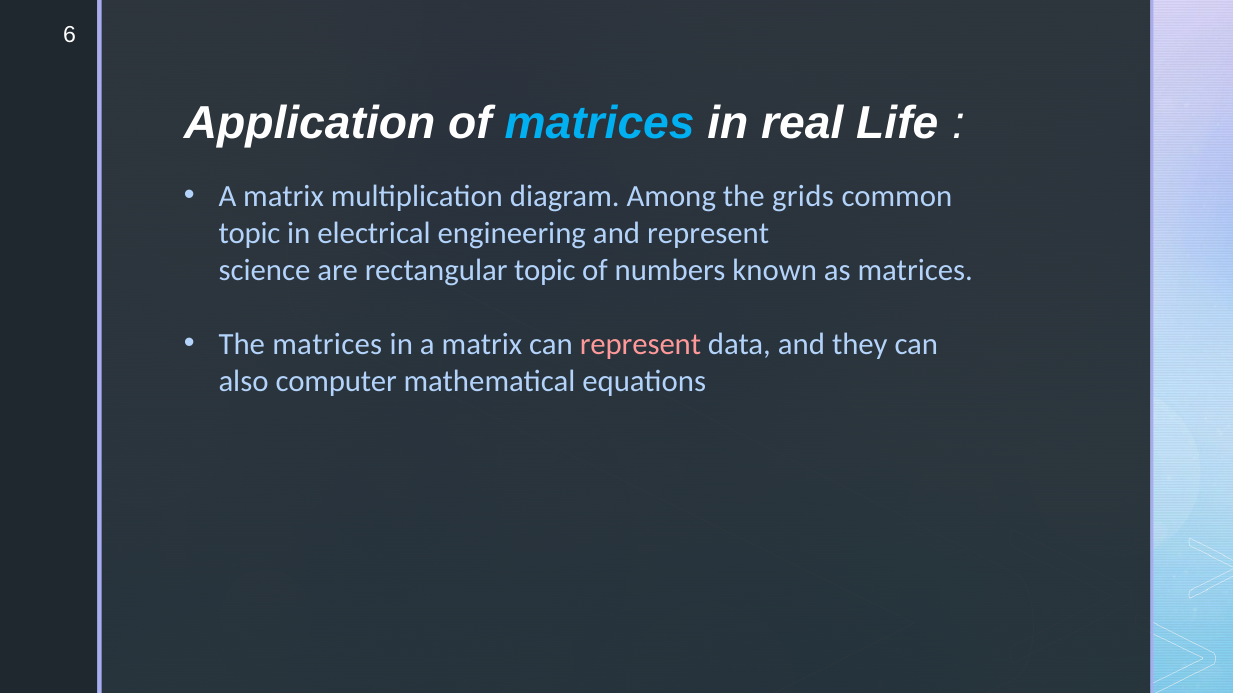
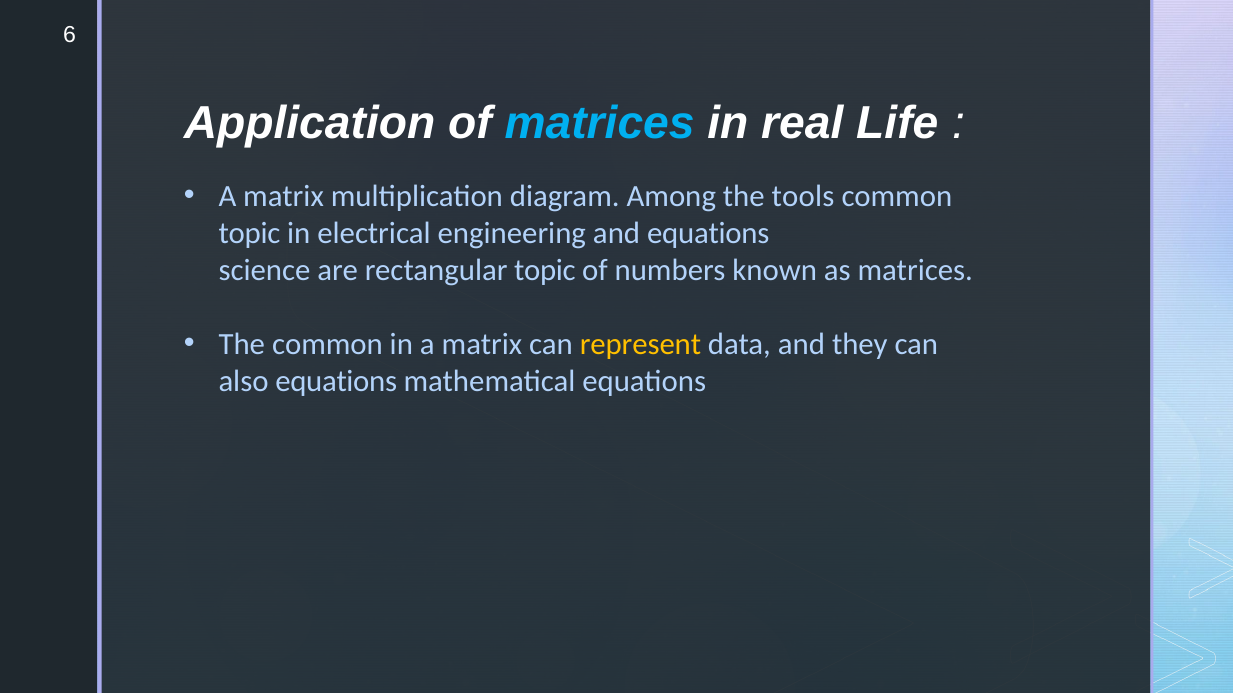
grids: grids -> tools (803, 196)
and represent: represent -> equations (708, 233)
The matrices: matrices -> common (327, 344)
represent colour: pink -> yellow (640, 344)
also computer: computer -> equations (336, 381)
